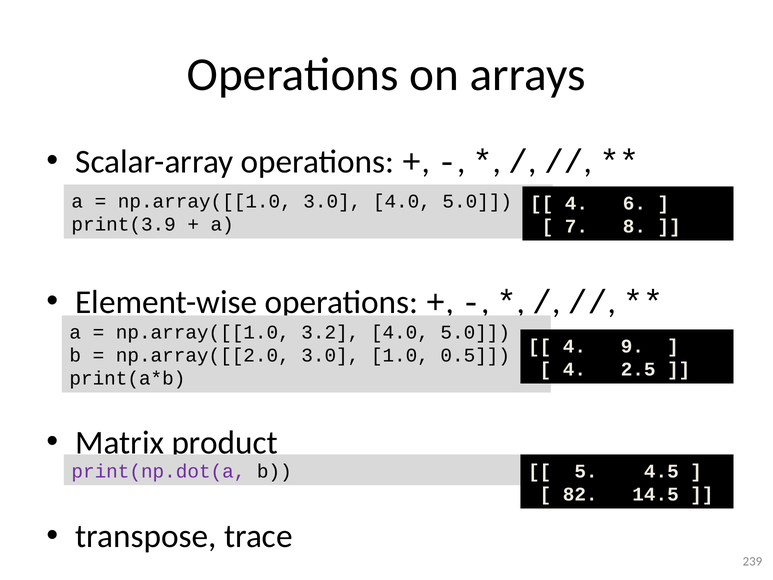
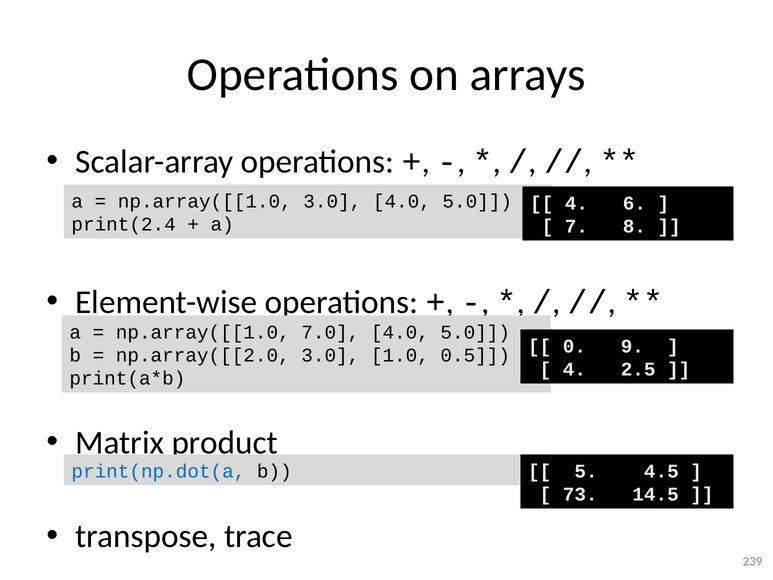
print(3.9: print(3.9 -> print(2.4 (124, 224)
3.2: 3.2 -> 7.0 (330, 332)
4: 4 -> 0 (574, 346)
print(np.dot(a colour: purple -> blue (158, 471)
82: 82 -> 73 (580, 494)
